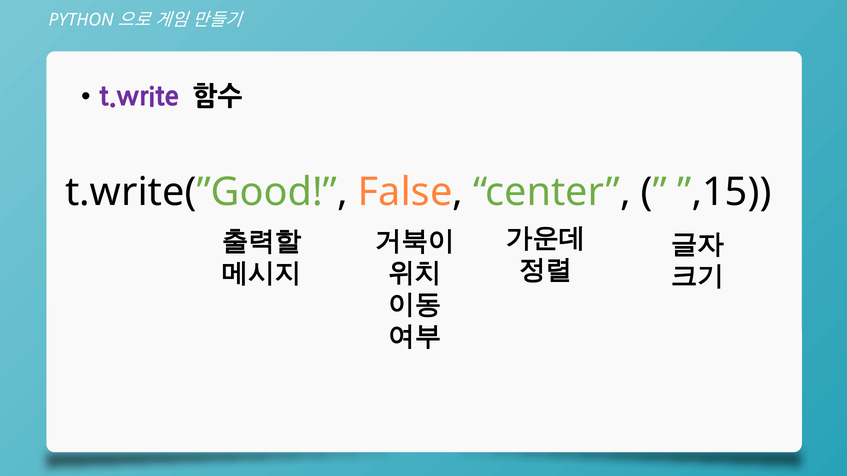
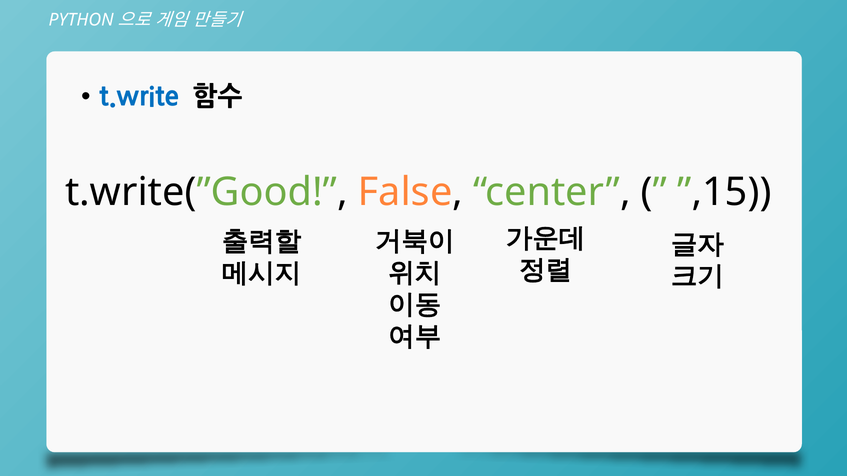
t.write colour: purple -> blue (139, 97)
